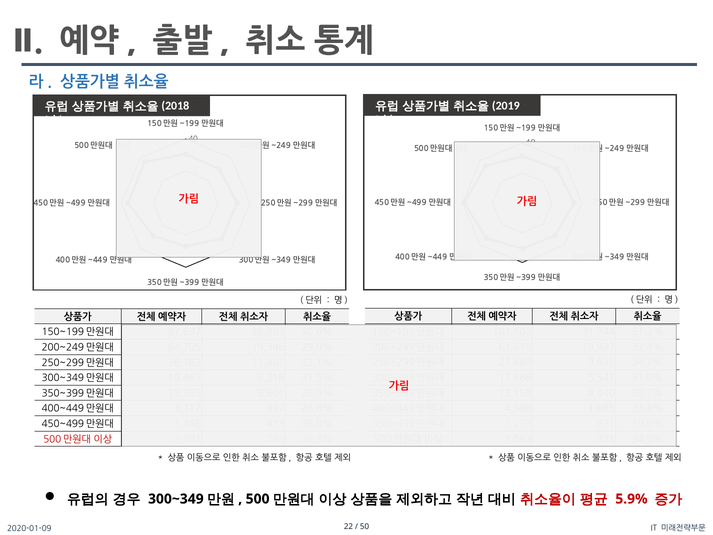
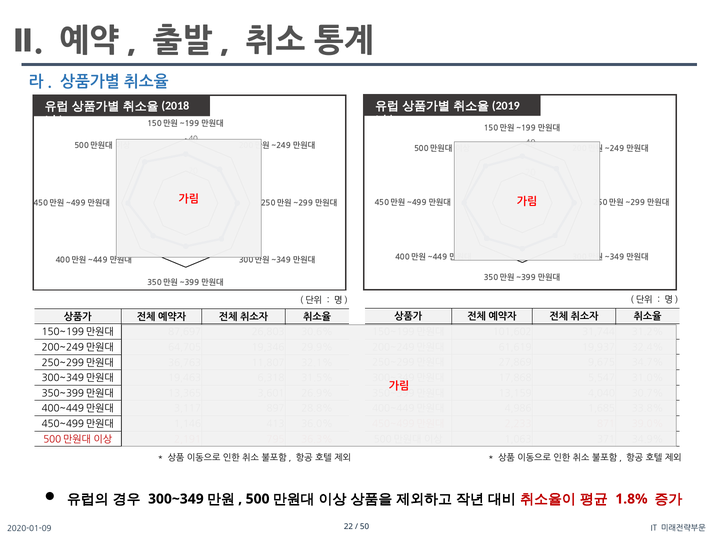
5.9%: 5.9% -> 1.8% (631, 499)
